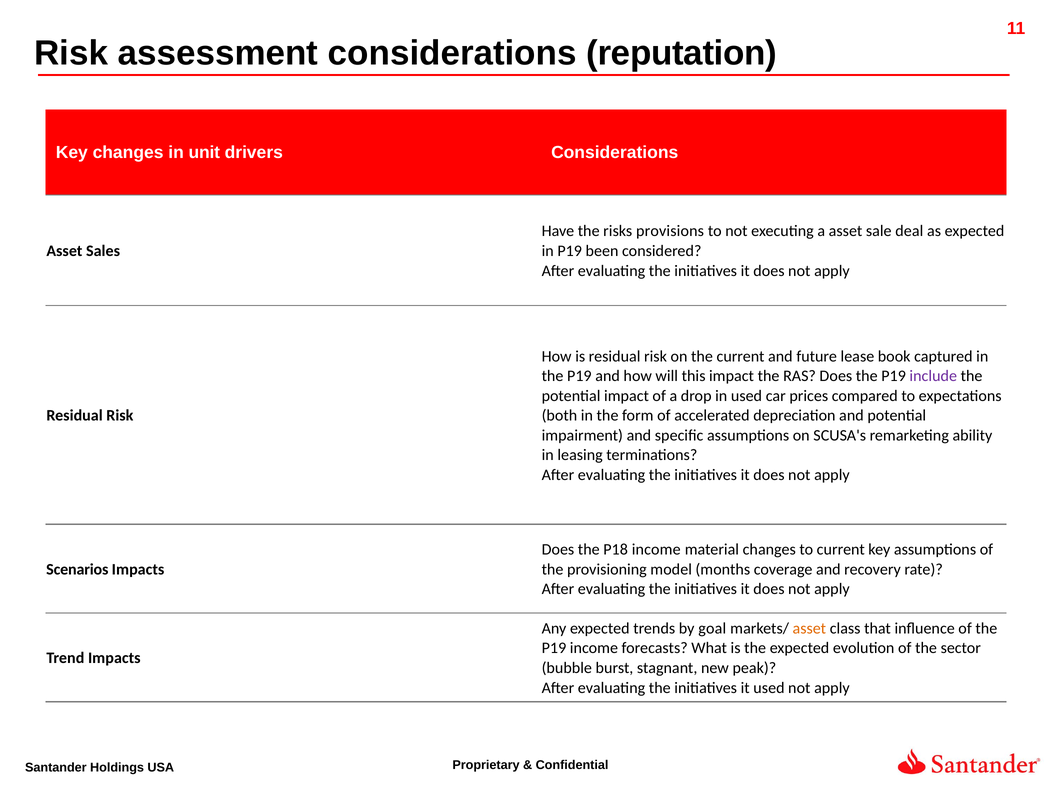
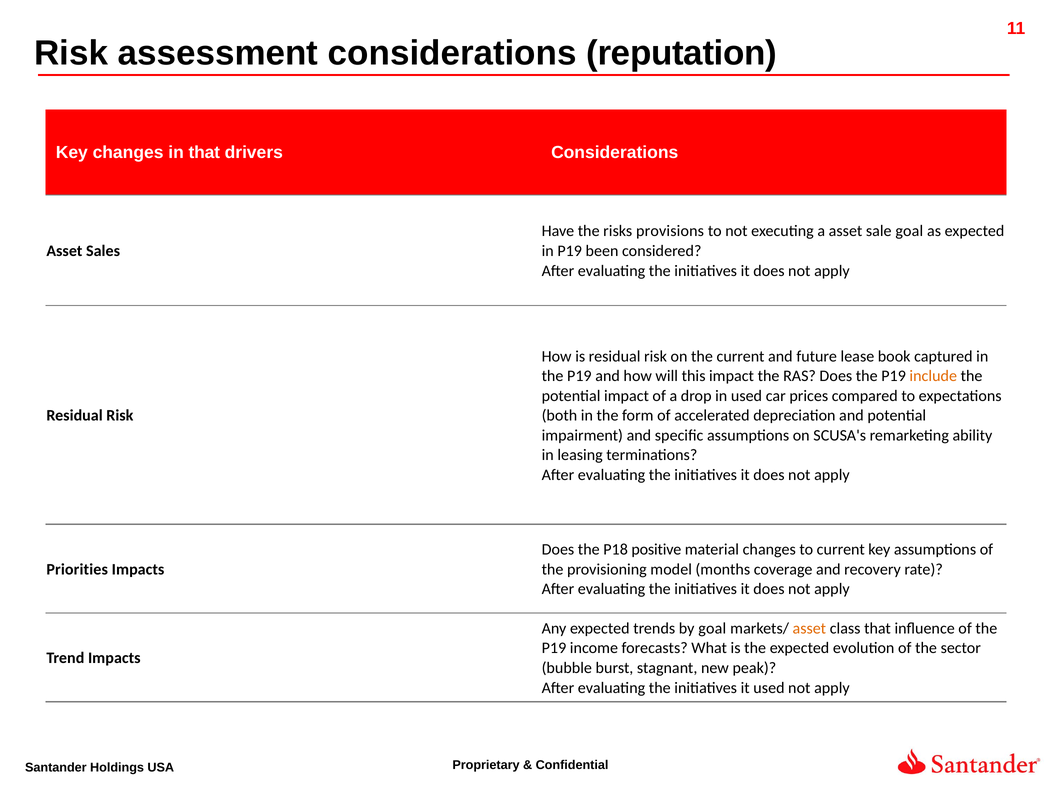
in unit: unit -> that (204, 153)
sale deal: deal -> goal (909, 231)
include colour: purple -> orange (933, 376)
P18 income: income -> positive (656, 550)
Scenarios: Scenarios -> Priorities (77, 570)
